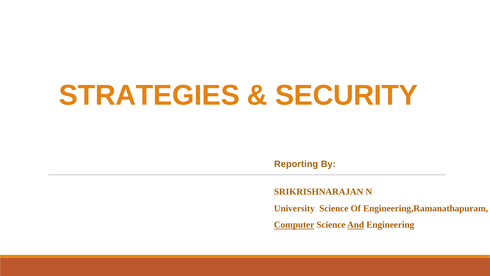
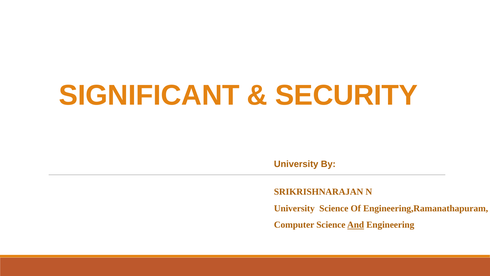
STRATEGIES: STRATEGIES -> SIGNIFICANT (149, 95)
Reporting: Reporting -> University (296, 164)
Computer underline: present -> none (294, 225)
